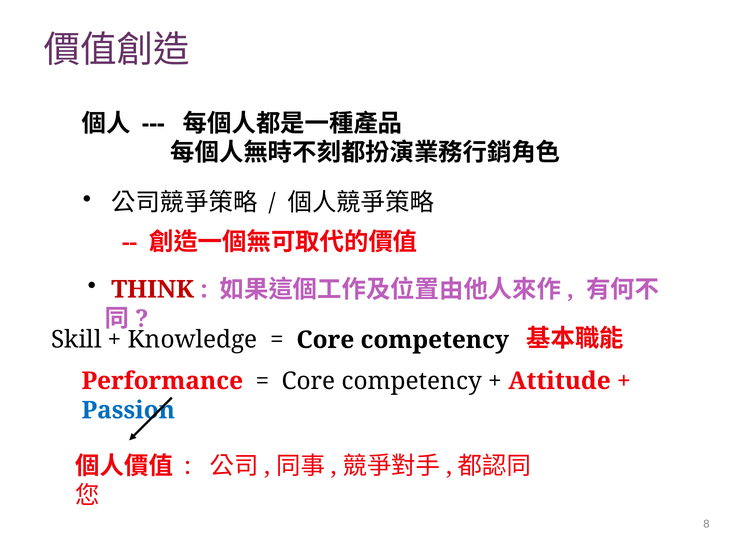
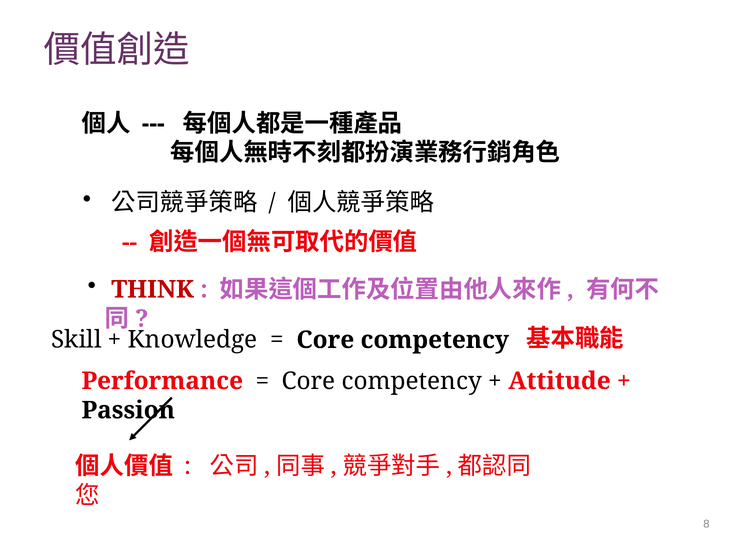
Passion colour: blue -> black (128, 410)
